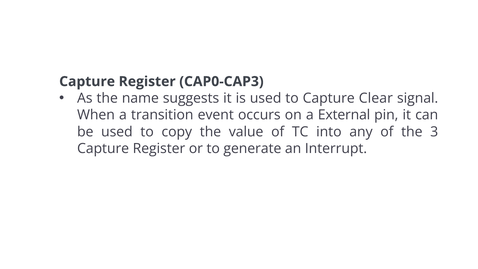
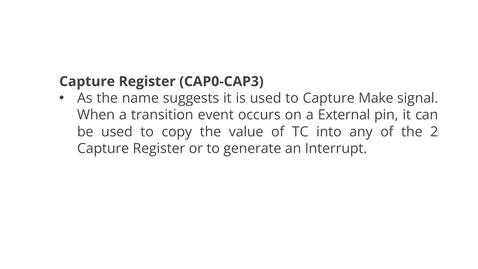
Clear: Clear -> Make (376, 98)
3: 3 -> 2 (434, 132)
